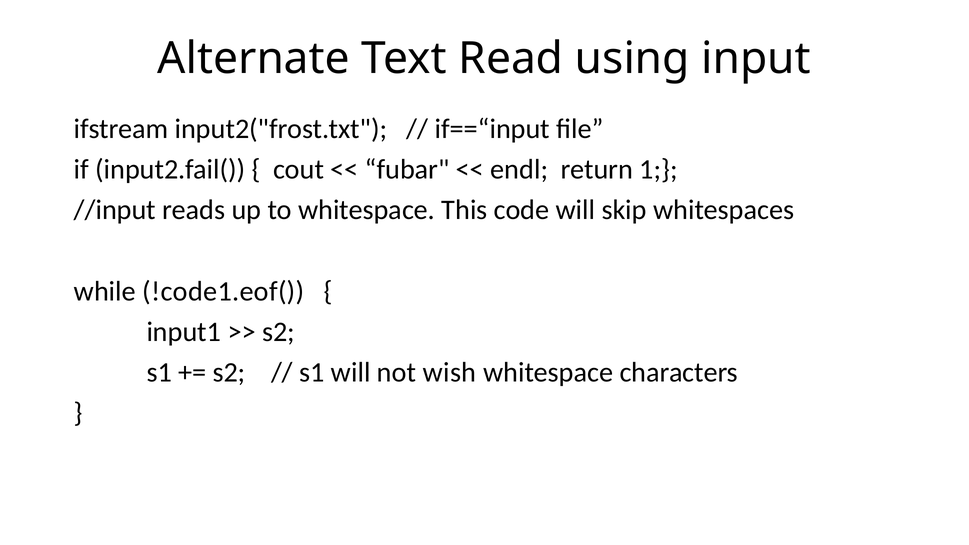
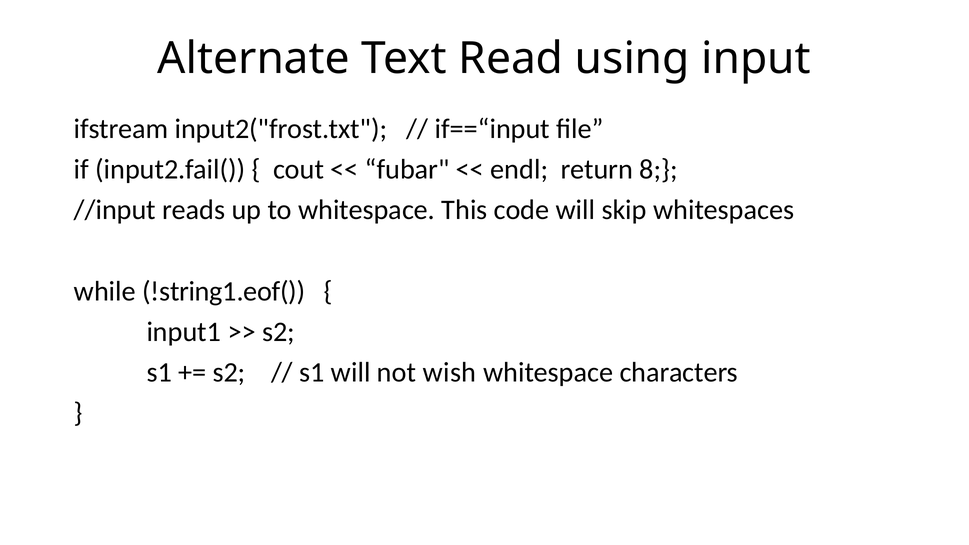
1: 1 -> 8 (659, 169)
!code1.eof(: !code1.eof( -> !string1.eof( (224, 291)
